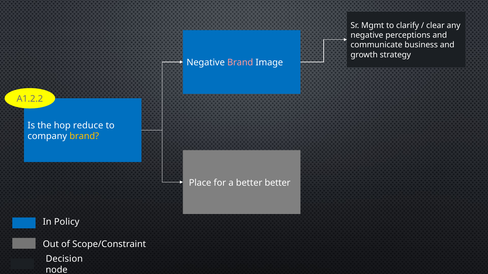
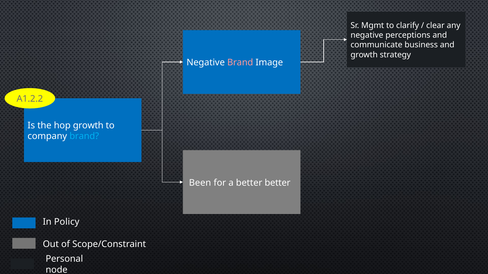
hop reduce: reduce -> growth (88, 126)
brand colour: yellow -> light blue (84, 137)
Place: Place -> Been (200, 183)
Decision: Decision -> Personal (64, 259)
